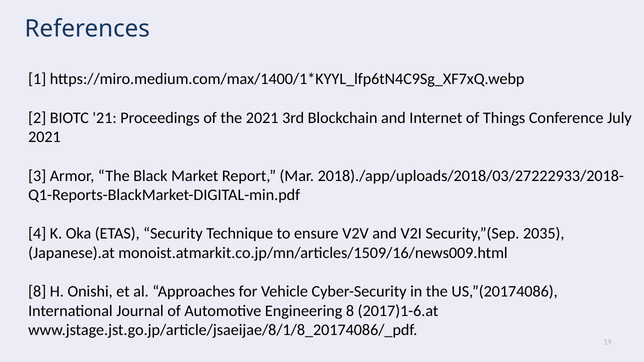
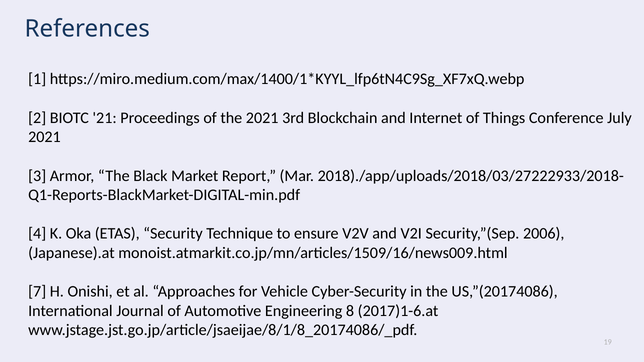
2035: 2035 -> 2006 (544, 234)
8: 8 -> 7 (37, 292)
